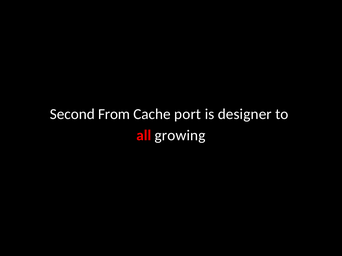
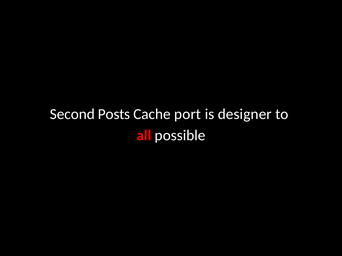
From: From -> Posts (114, 114)
growing: growing -> possible (180, 136)
